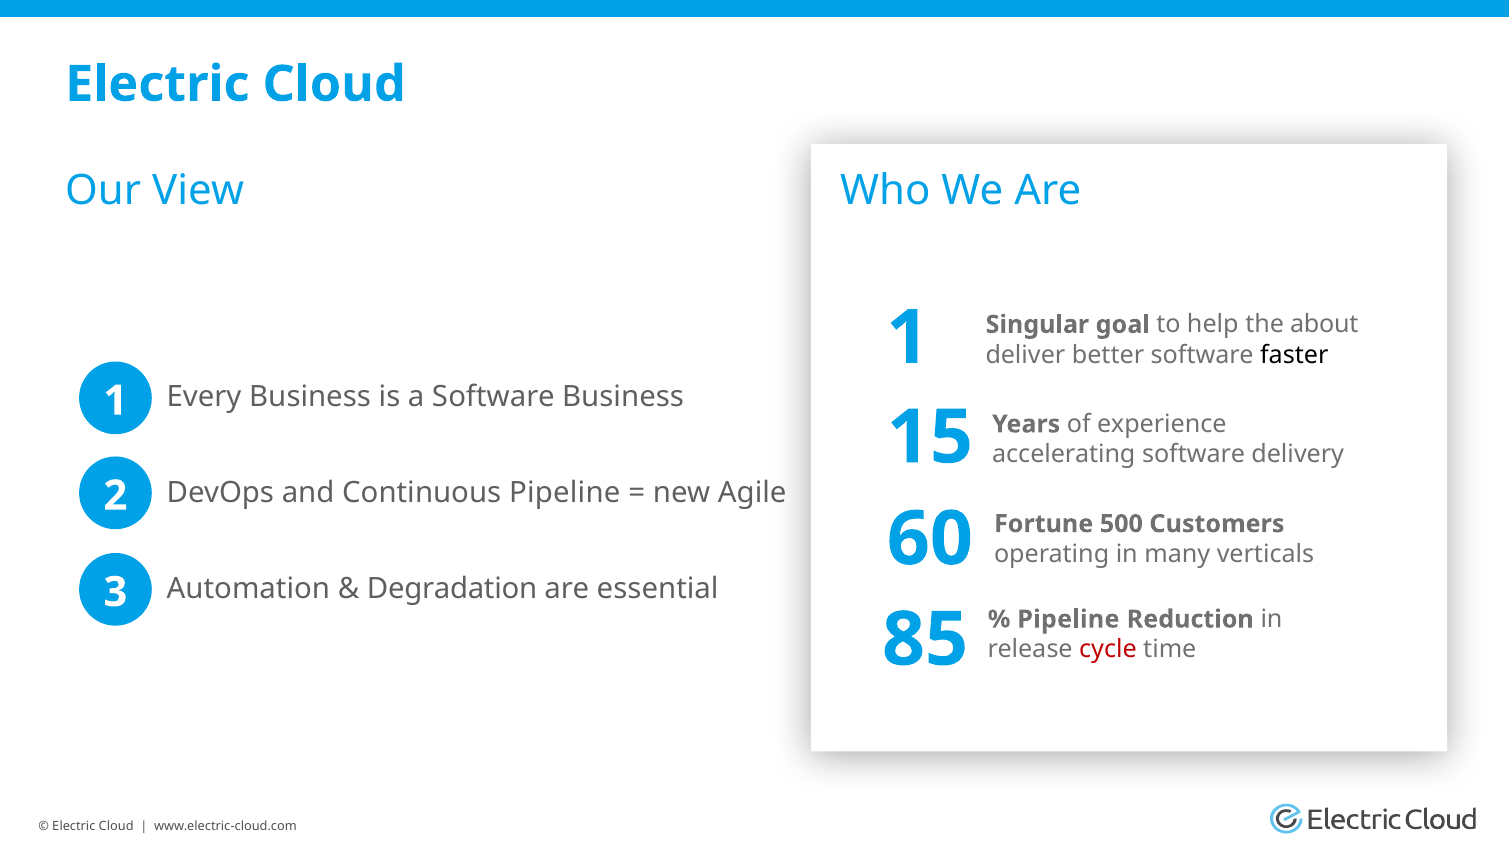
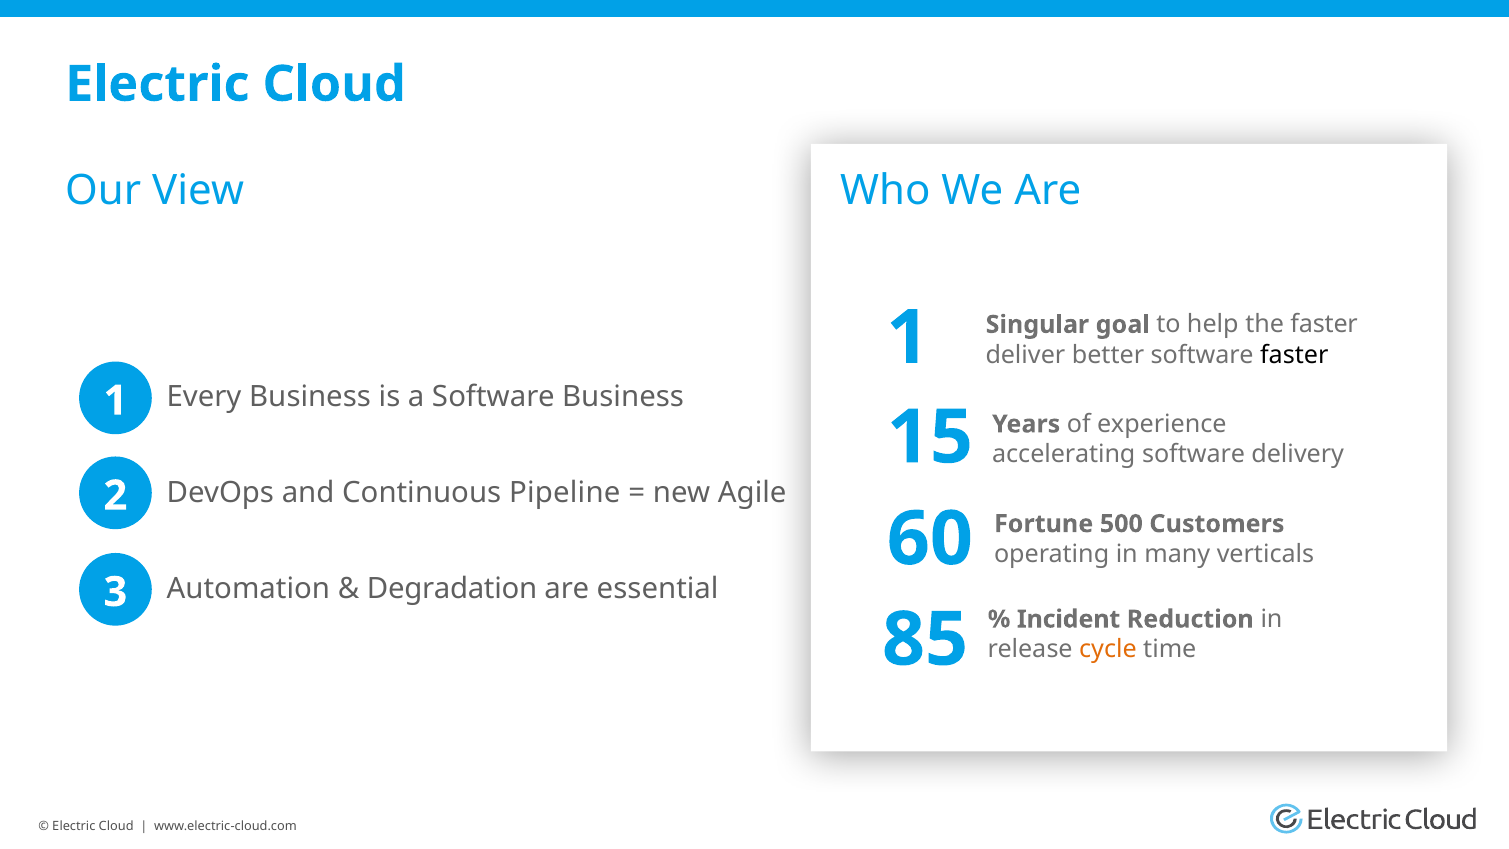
the about: about -> faster (1324, 325)
Pipeline: Pipeline -> Incident (1069, 619)
cycle colour: red -> orange (1108, 649)
